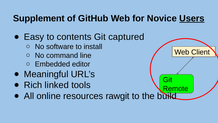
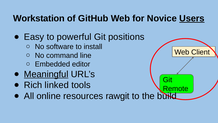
Supplement: Supplement -> Workstation (39, 18)
contents: contents -> powerful (74, 37)
captured: captured -> positions (126, 37)
Meaningful underline: none -> present (46, 74)
